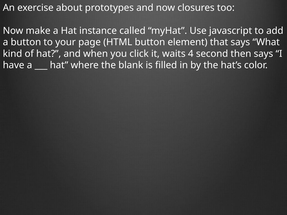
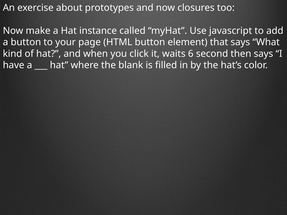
4: 4 -> 6 (191, 54)
